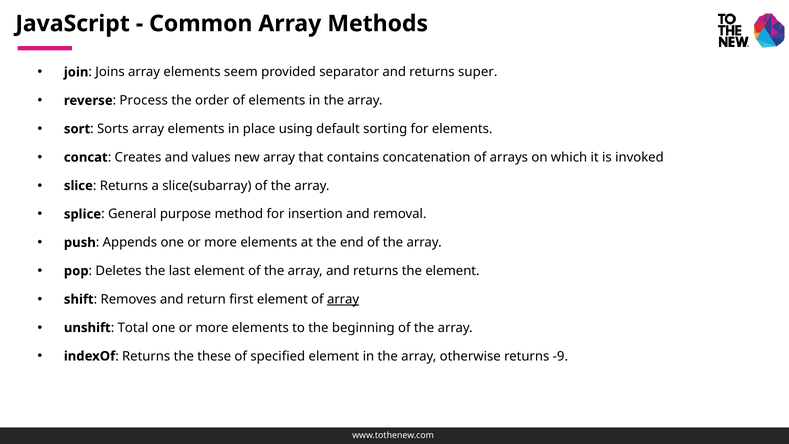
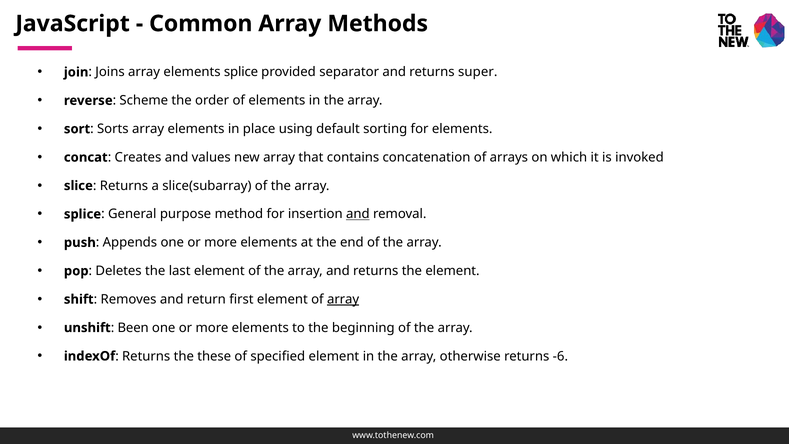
elements seem: seem -> splice (241, 72)
Process: Process -> Scheme (144, 101)
and underline: none -> present (358, 214)
Total: Total -> Been (133, 328)
-9: -9 -> -6 (560, 356)
